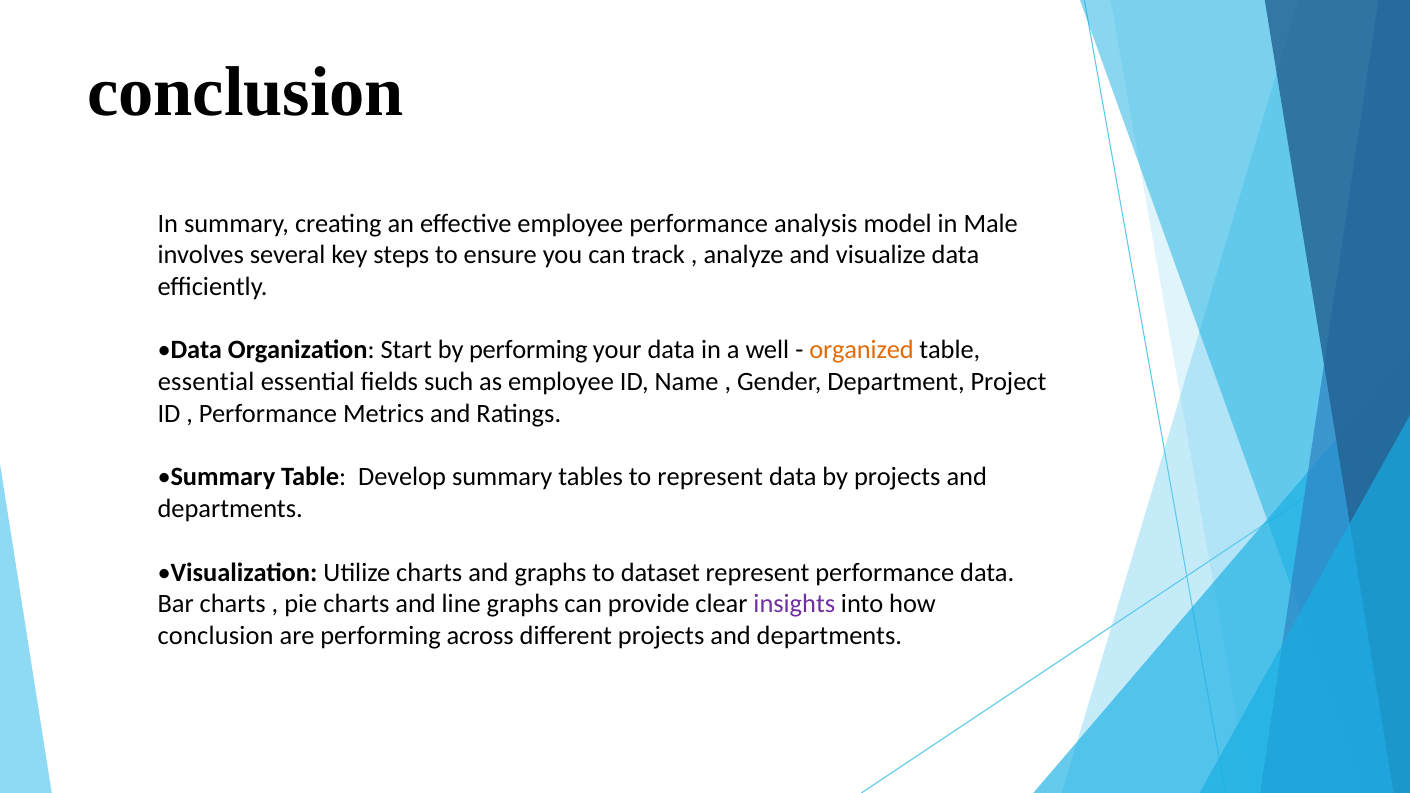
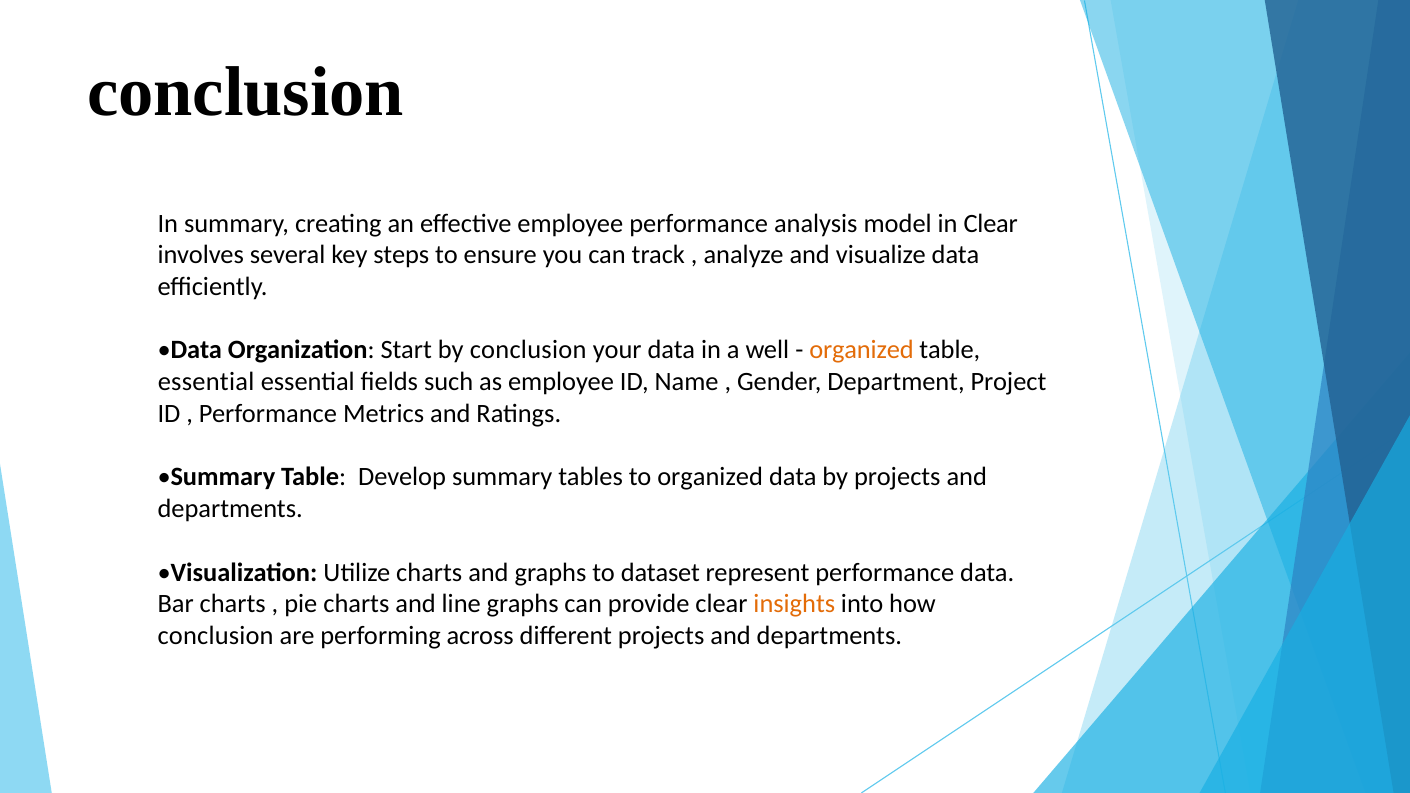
in Male: Male -> Clear (991, 223)
by performing: performing -> conclusion (528, 350)
to represent: represent -> organized (710, 477)
insights colour: purple -> orange (794, 604)
